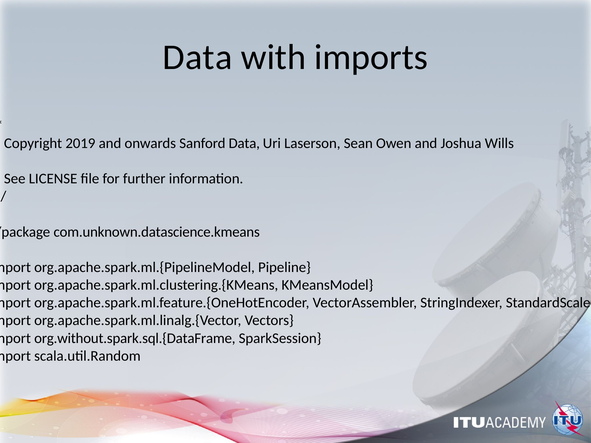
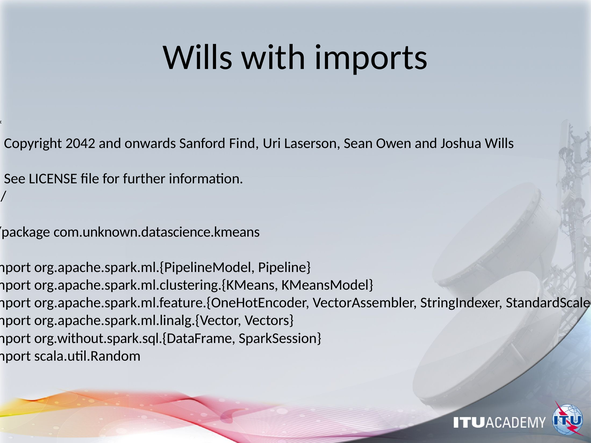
Data: Data -> Wills (198, 57)
2019: 2019 -> 2042 (80, 143)
Sanford Data: Data -> Find (244, 143)
